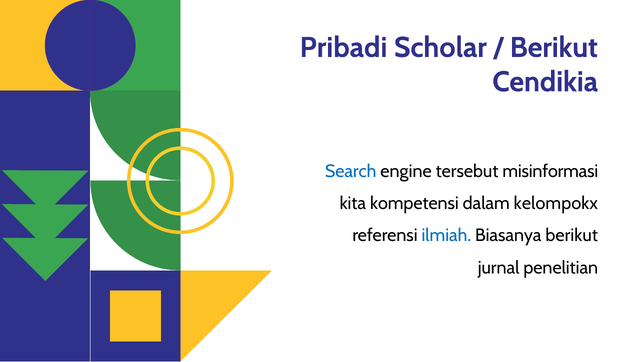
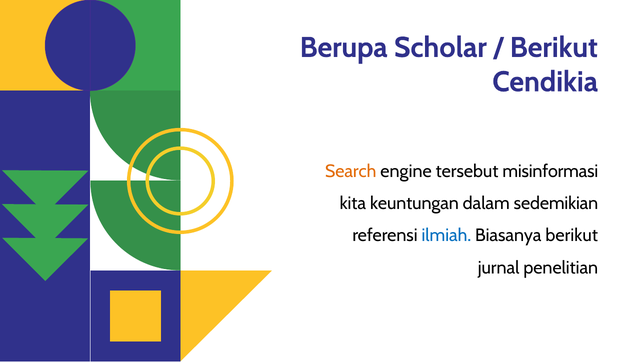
Pribadi: Pribadi -> Berupa (344, 47)
Search colour: blue -> orange (351, 171)
kompetensi: kompetensi -> keuntungan (414, 203)
kelompokx: kelompokx -> sedemikian (556, 203)
